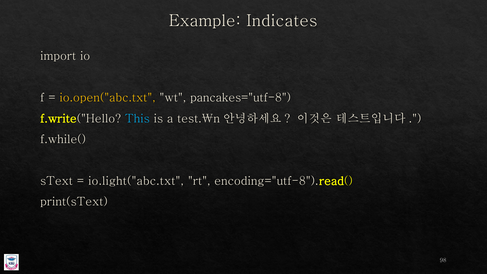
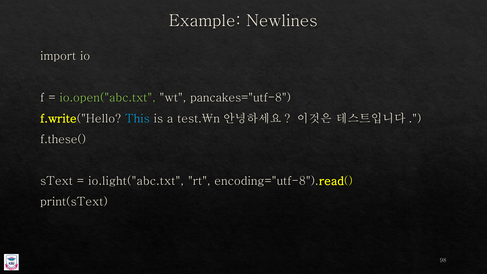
Indicates: Indicates -> Newlines (282, 21)
io.open("abc.txt colour: yellow -> light green (108, 98)
f.while(: f.while( -> f.these( (63, 139)
